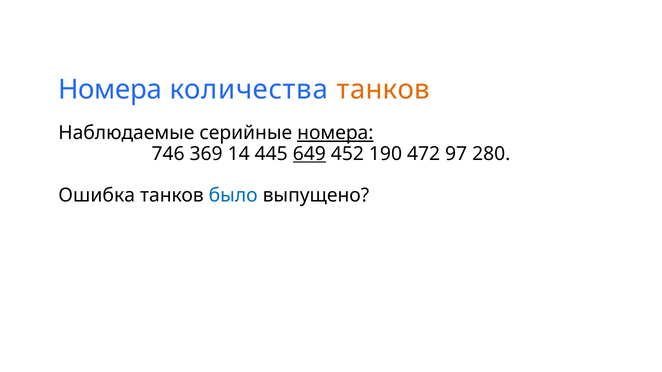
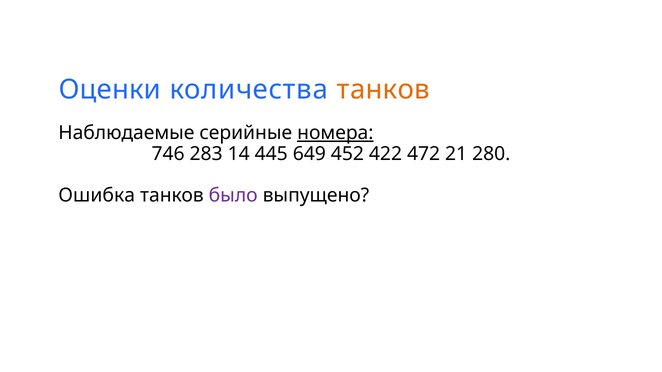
Номера: Номера -> Оценки (110, 90)
369: 369 -> 283 (206, 154)
649 underline: present -> none (309, 154)
190: 190 -> 422 (385, 154)
97: 97 -> 21 (456, 154)
было colour: blue -> purple (233, 195)
